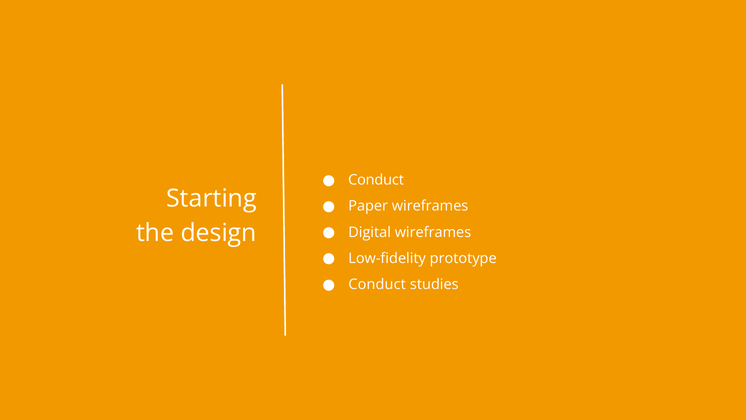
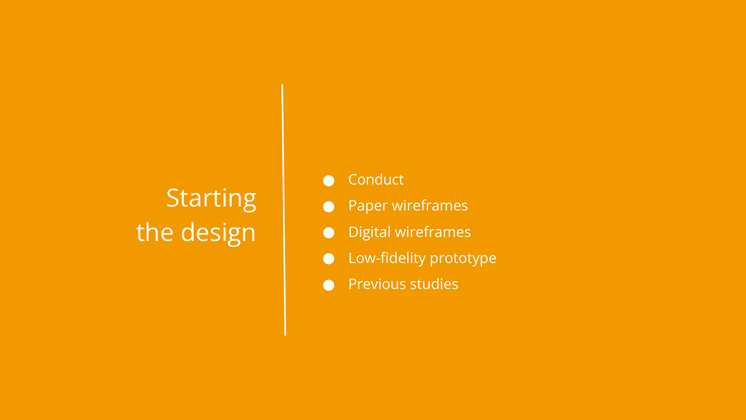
Conduct: Conduct -> Previous (377, 284)
